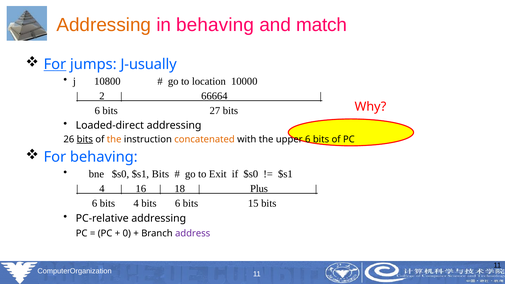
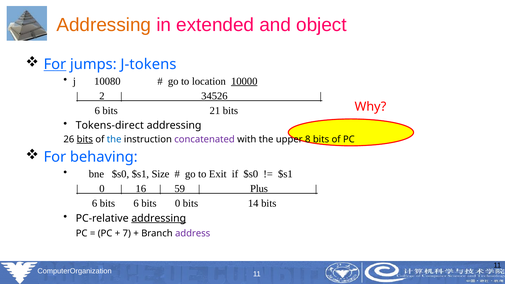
in behaving: behaving -> extended (215, 25)
match: match -> object (321, 25)
J-usually: J-usually -> J-tokens (148, 64)
10800: 10800 -> 10080 (107, 81)
10000 underline: none -> present (244, 81)
66664: 66664 -> 34526 (214, 96)
27: 27 -> 21 (215, 111)
Loaded-direct: Loaded-direct -> Tokens-direct (110, 125)
the colour: orange -> blue (114, 139)
concatenated colour: orange -> purple (205, 139)
upper 6: 6 -> 8 (308, 139)
$s1 Bits: Bits -> Size (161, 174)
4: 4 -> 0 (102, 189)
18: 18 -> 59 (180, 189)
bits 4: 4 -> 6 (136, 204)
bits 6: 6 -> 0 (178, 204)
15: 15 -> 14 (253, 204)
addressing underline: none -> present (159, 218)
0: 0 -> 7 (127, 233)
